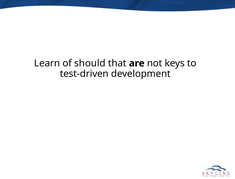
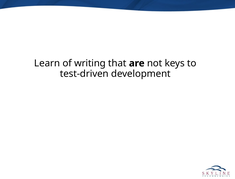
should: should -> writing (90, 63)
